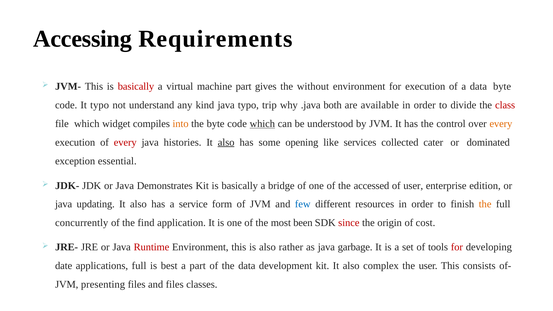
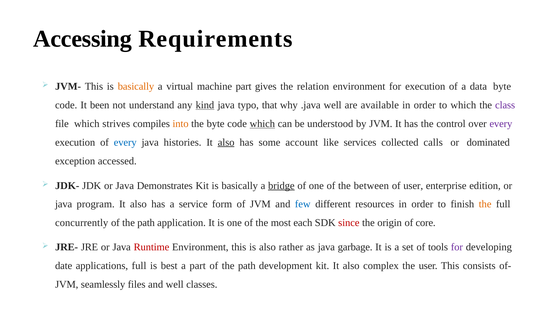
basically colour: red -> orange (136, 86)
without: without -> relation (313, 86)
It typo: typo -> been (100, 105)
kind underline: none -> present (205, 105)
trip: trip -> that (270, 105)
.java both: both -> well (333, 105)
to divide: divide -> which (463, 105)
class colour: red -> purple (505, 105)
widget: widget -> strives (116, 124)
every colour: orange -> purple (501, 124)
every colour: red -> blue (125, 142)
opening: opening -> account (302, 142)
cater: cater -> calls (433, 142)
essential: essential -> accessed (117, 161)
bridge underline: none -> present (281, 186)
accessed: accessed -> between (371, 186)
updating: updating -> program (96, 204)
find: find -> path (146, 223)
been: been -> each (303, 223)
cost: cost -> core (426, 223)
for colour: red -> purple (457, 247)
part of the data: data -> path (247, 266)
presenting: presenting -> seamlessly (103, 284)
and files: files -> well (175, 284)
